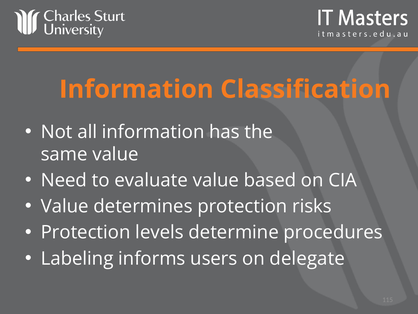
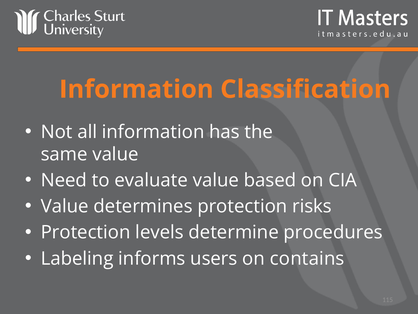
delegate: delegate -> contains (307, 258)
